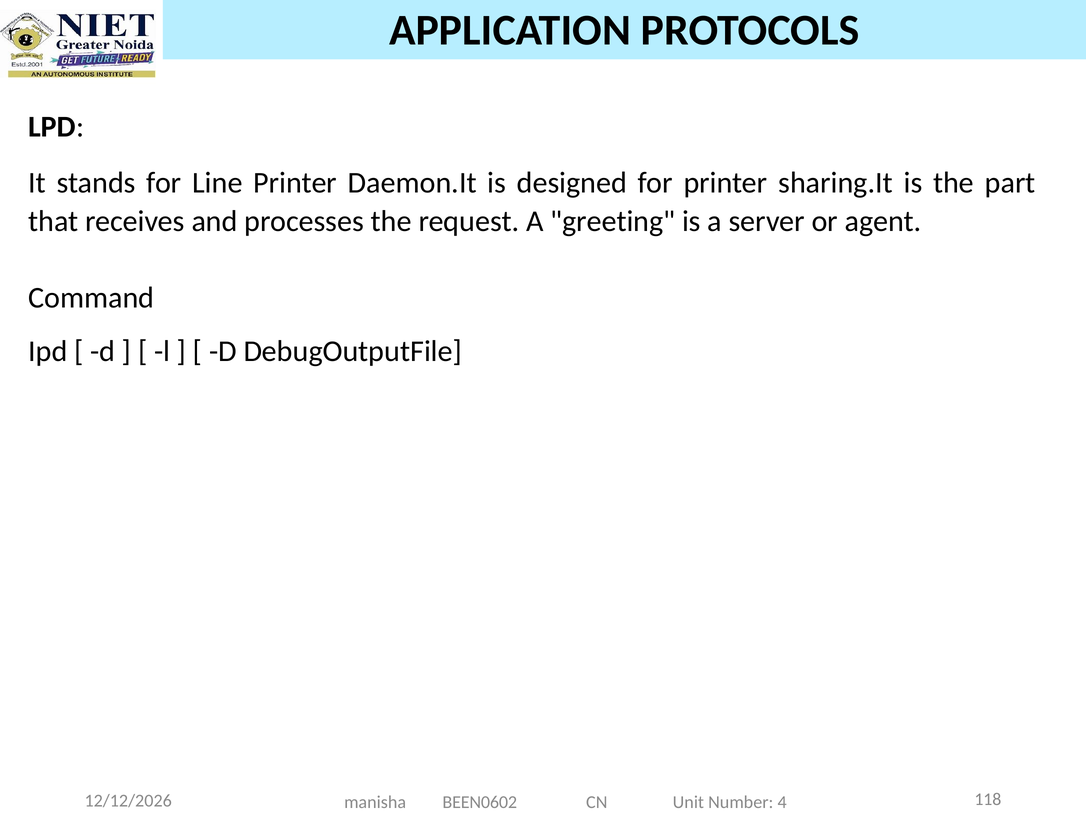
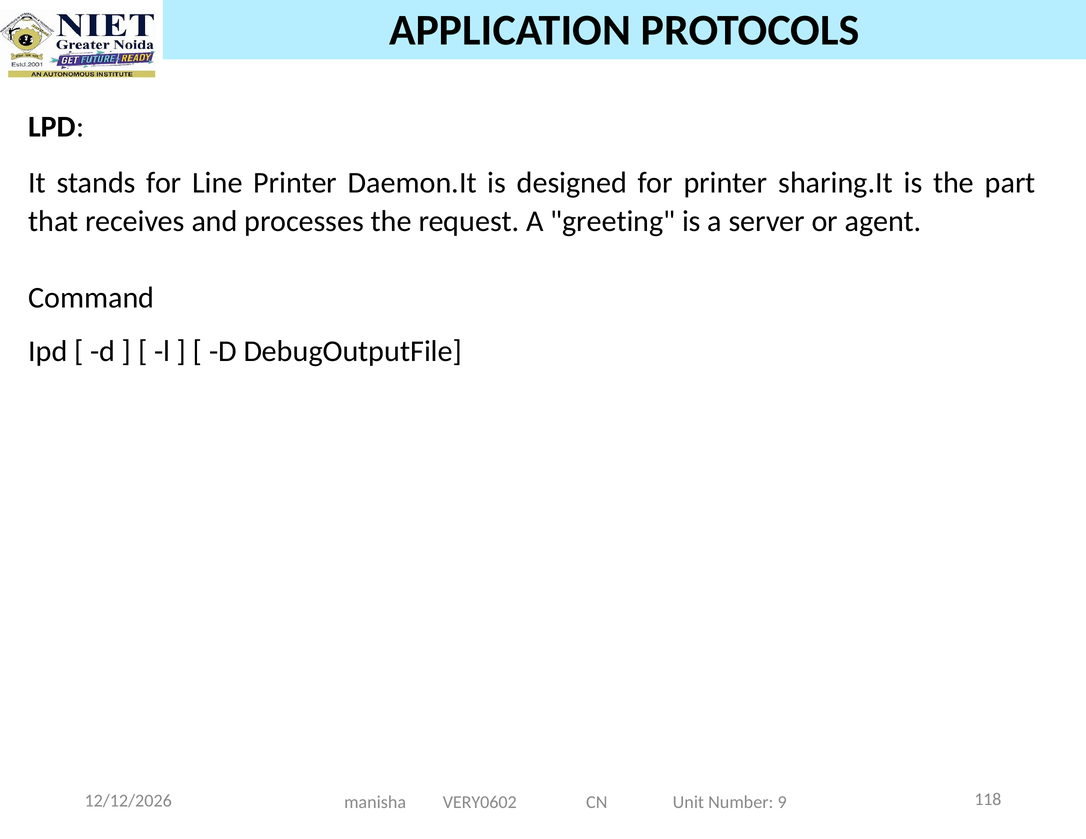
BEEN0602: BEEN0602 -> VERY0602 (480, 802)
4: 4 -> 9 (782, 802)
